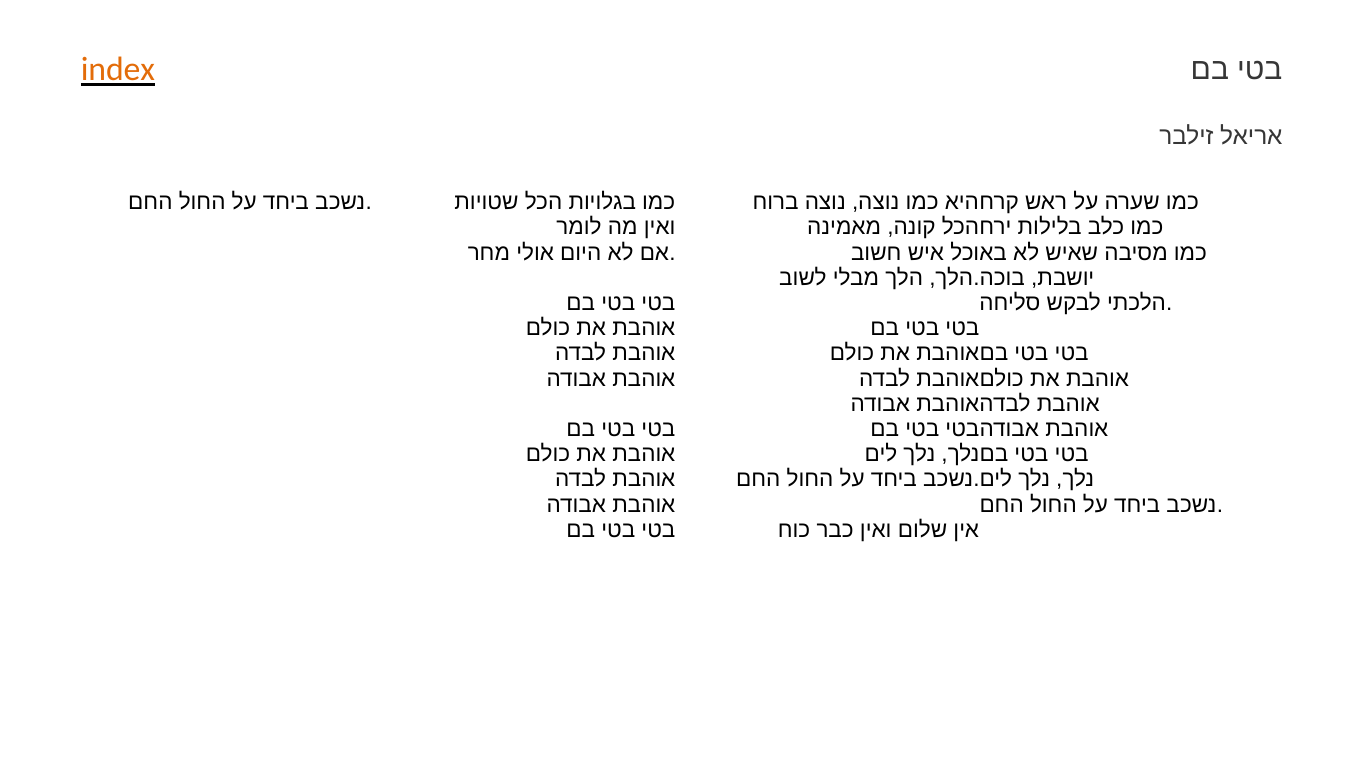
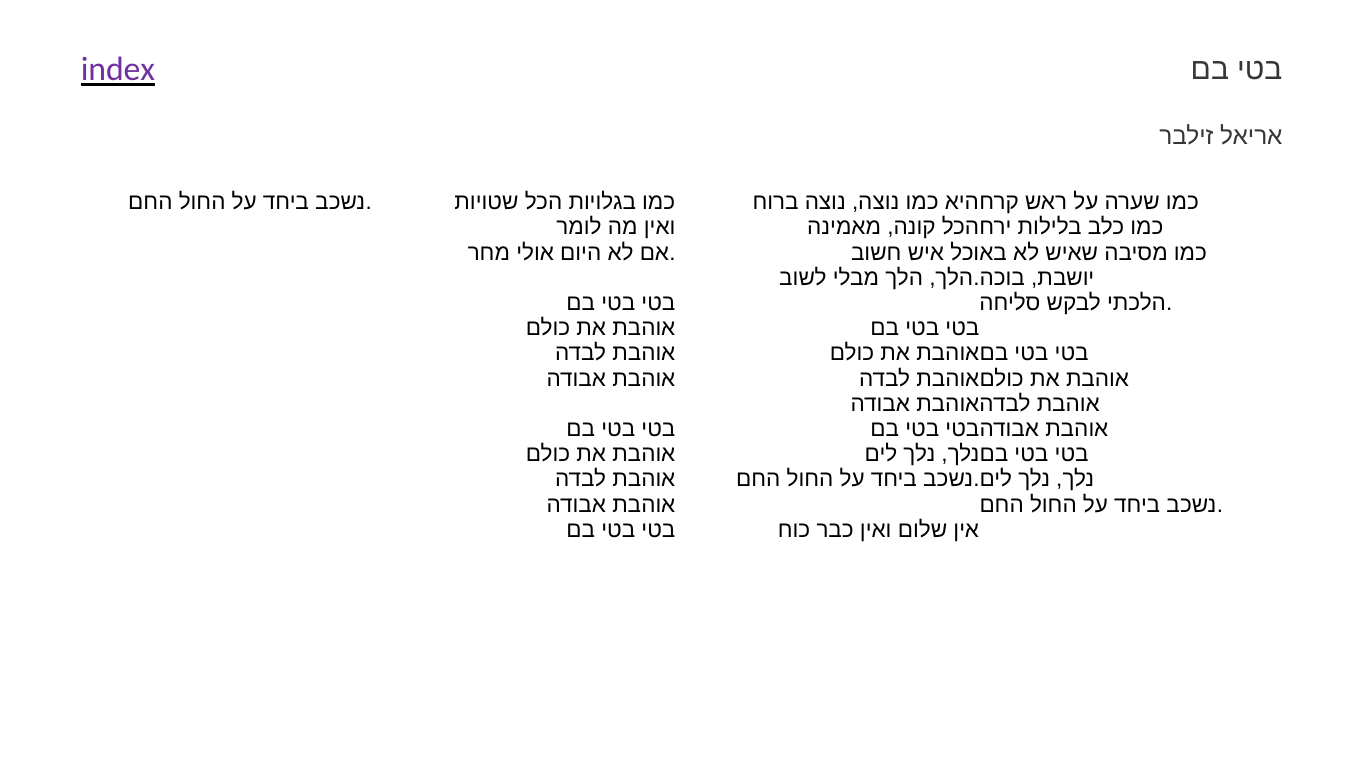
index colour: orange -> purple (118, 70)
